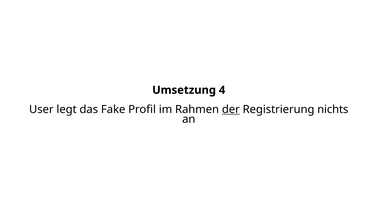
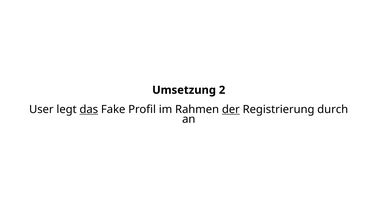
4: 4 -> 2 (222, 90)
das underline: none -> present (89, 110)
nichts: nichts -> durch (333, 110)
